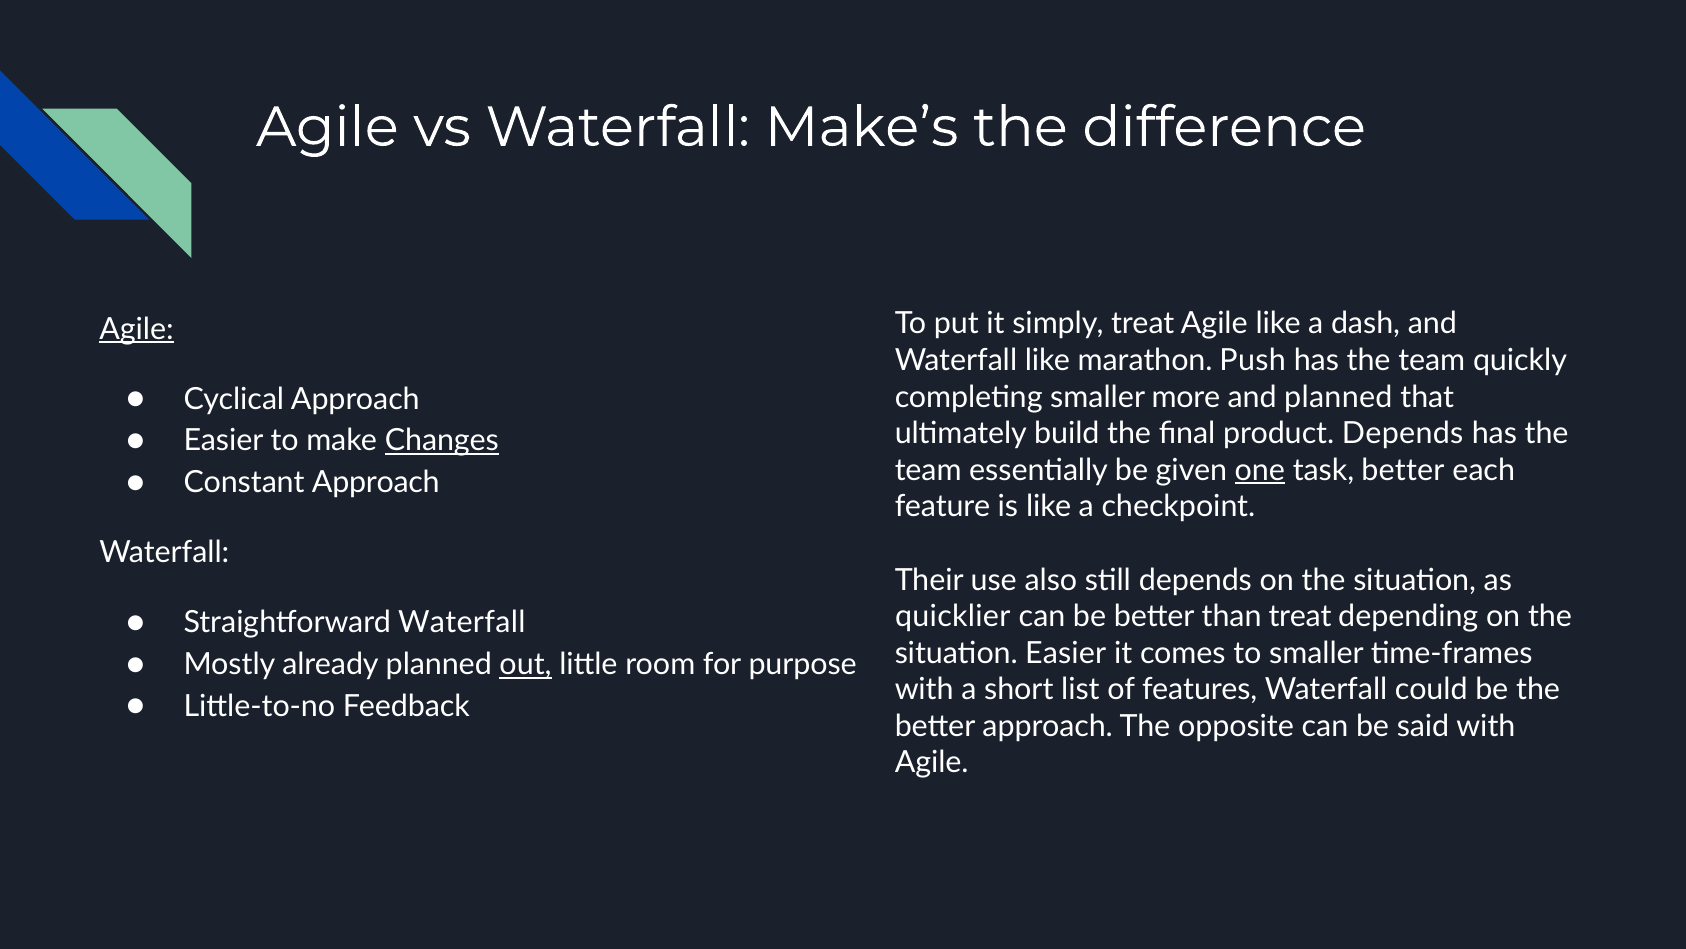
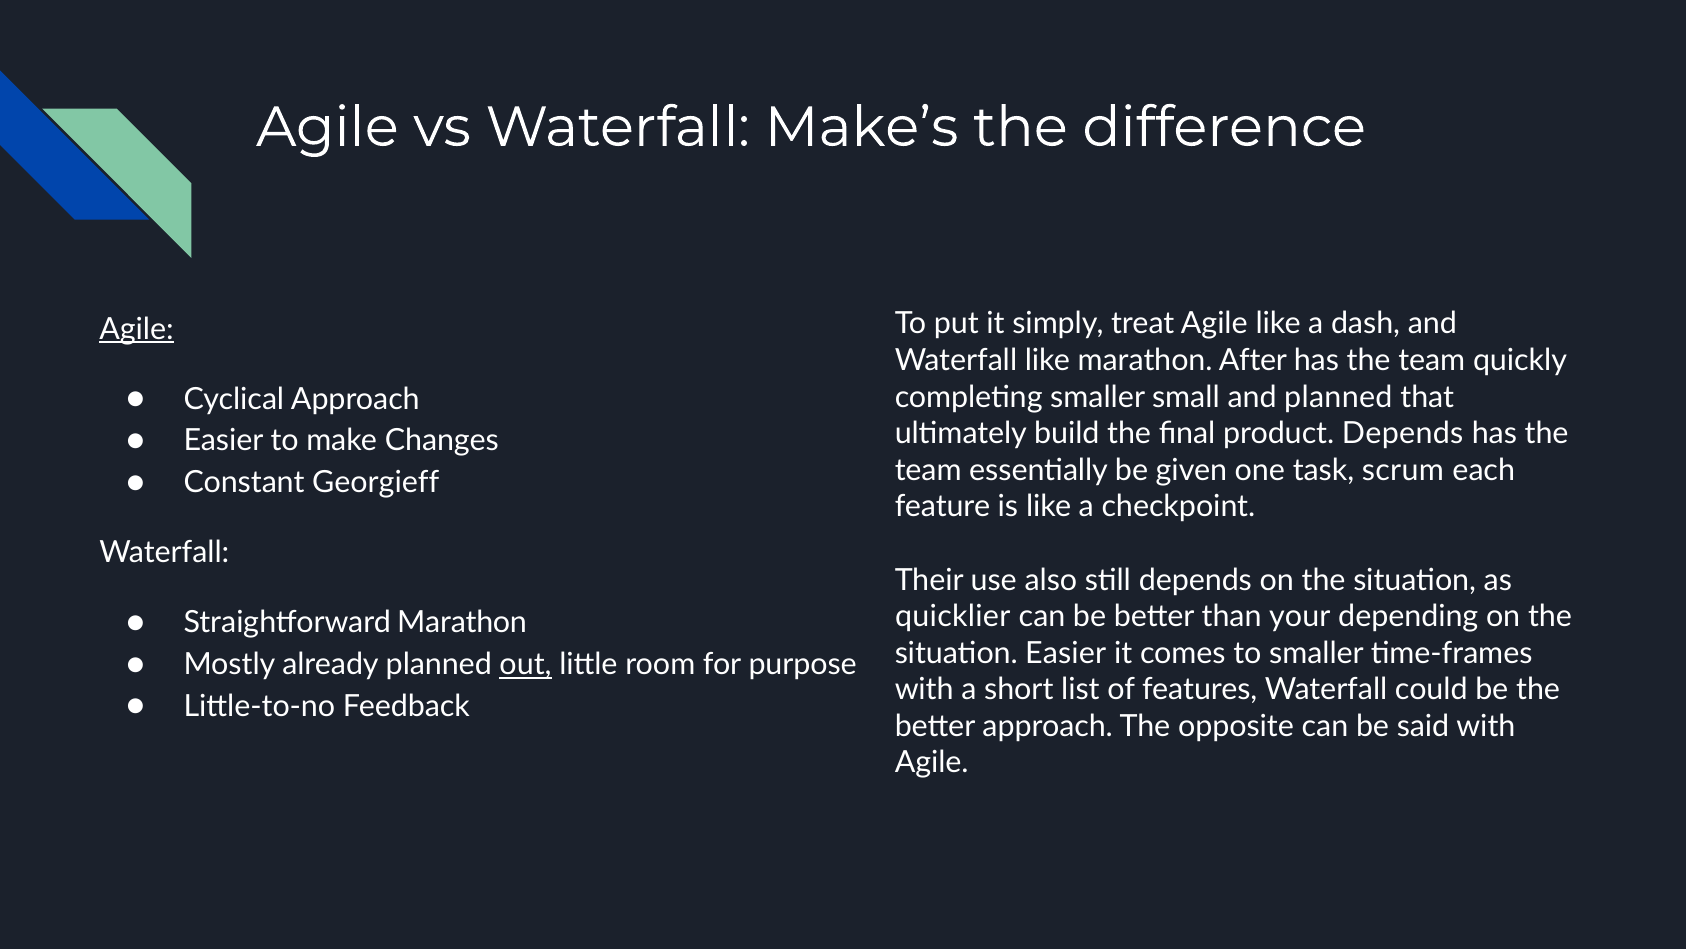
Push: Push -> After (1253, 360)
more: more -> small (1186, 397)
Changes underline: present -> none (442, 441)
one underline: present -> none (1260, 470)
task better: better -> scrum (1403, 470)
Constant Approach: Approach -> Georgieff (376, 482)
than treat: treat -> your (1300, 616)
Straightforward Waterfall: Waterfall -> Marathon (462, 622)
